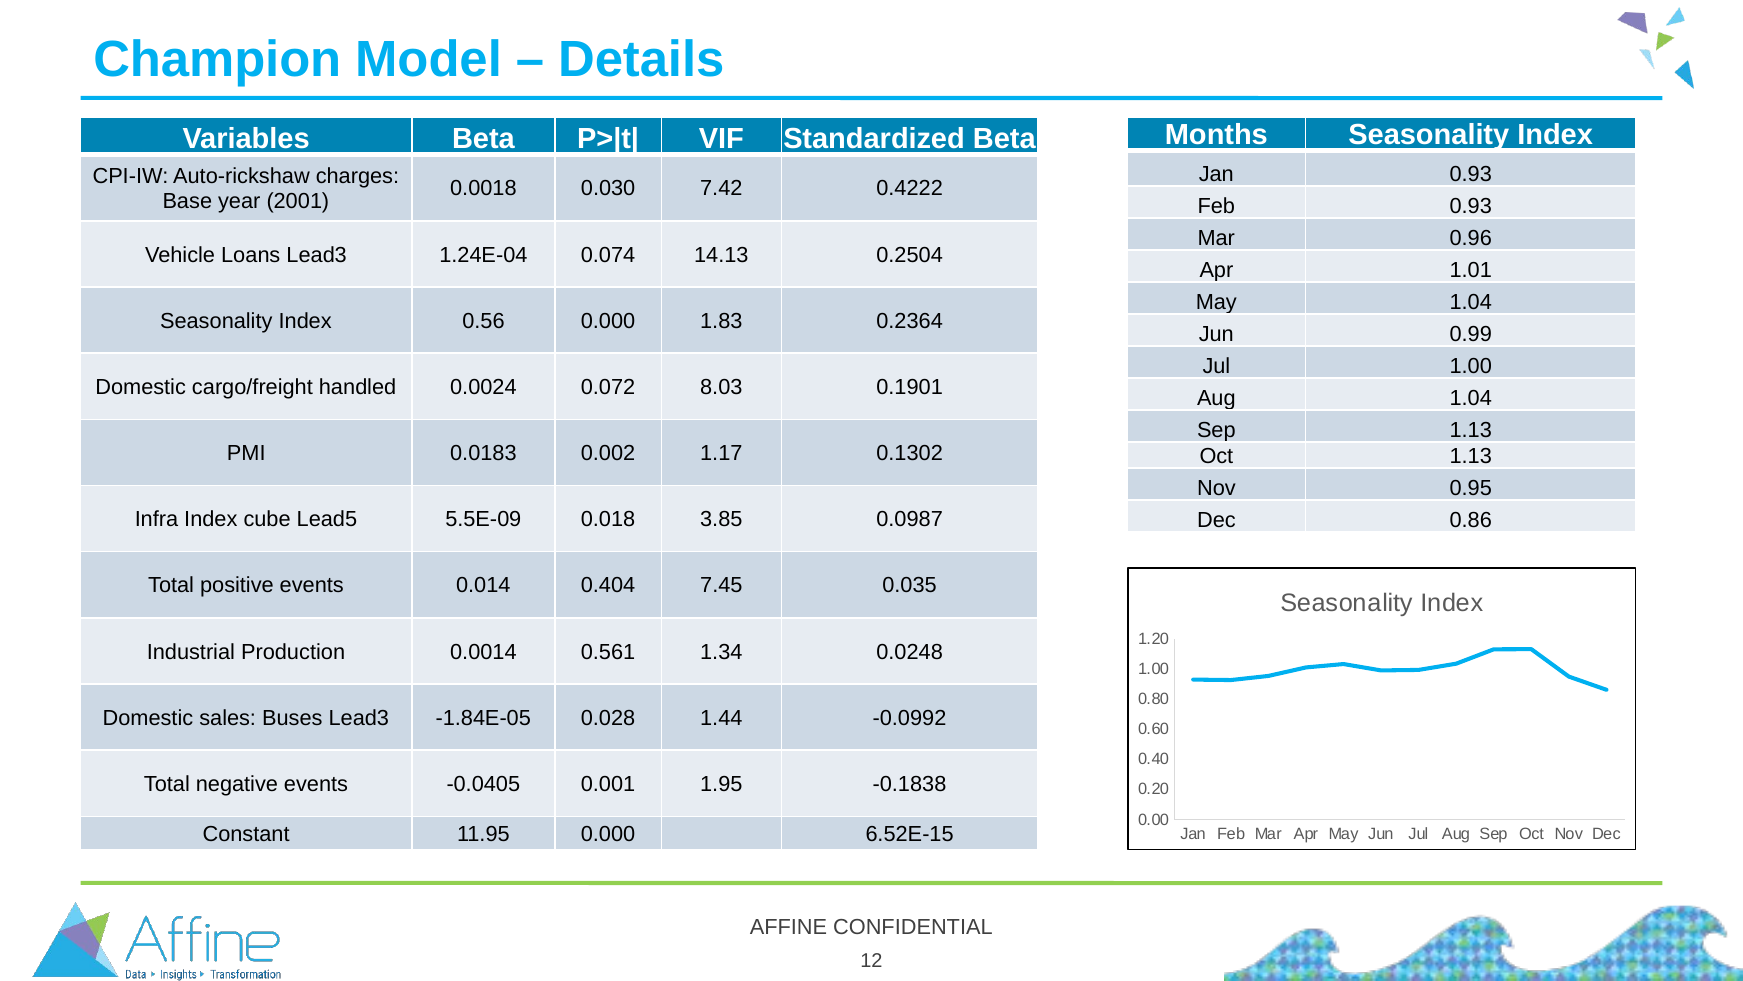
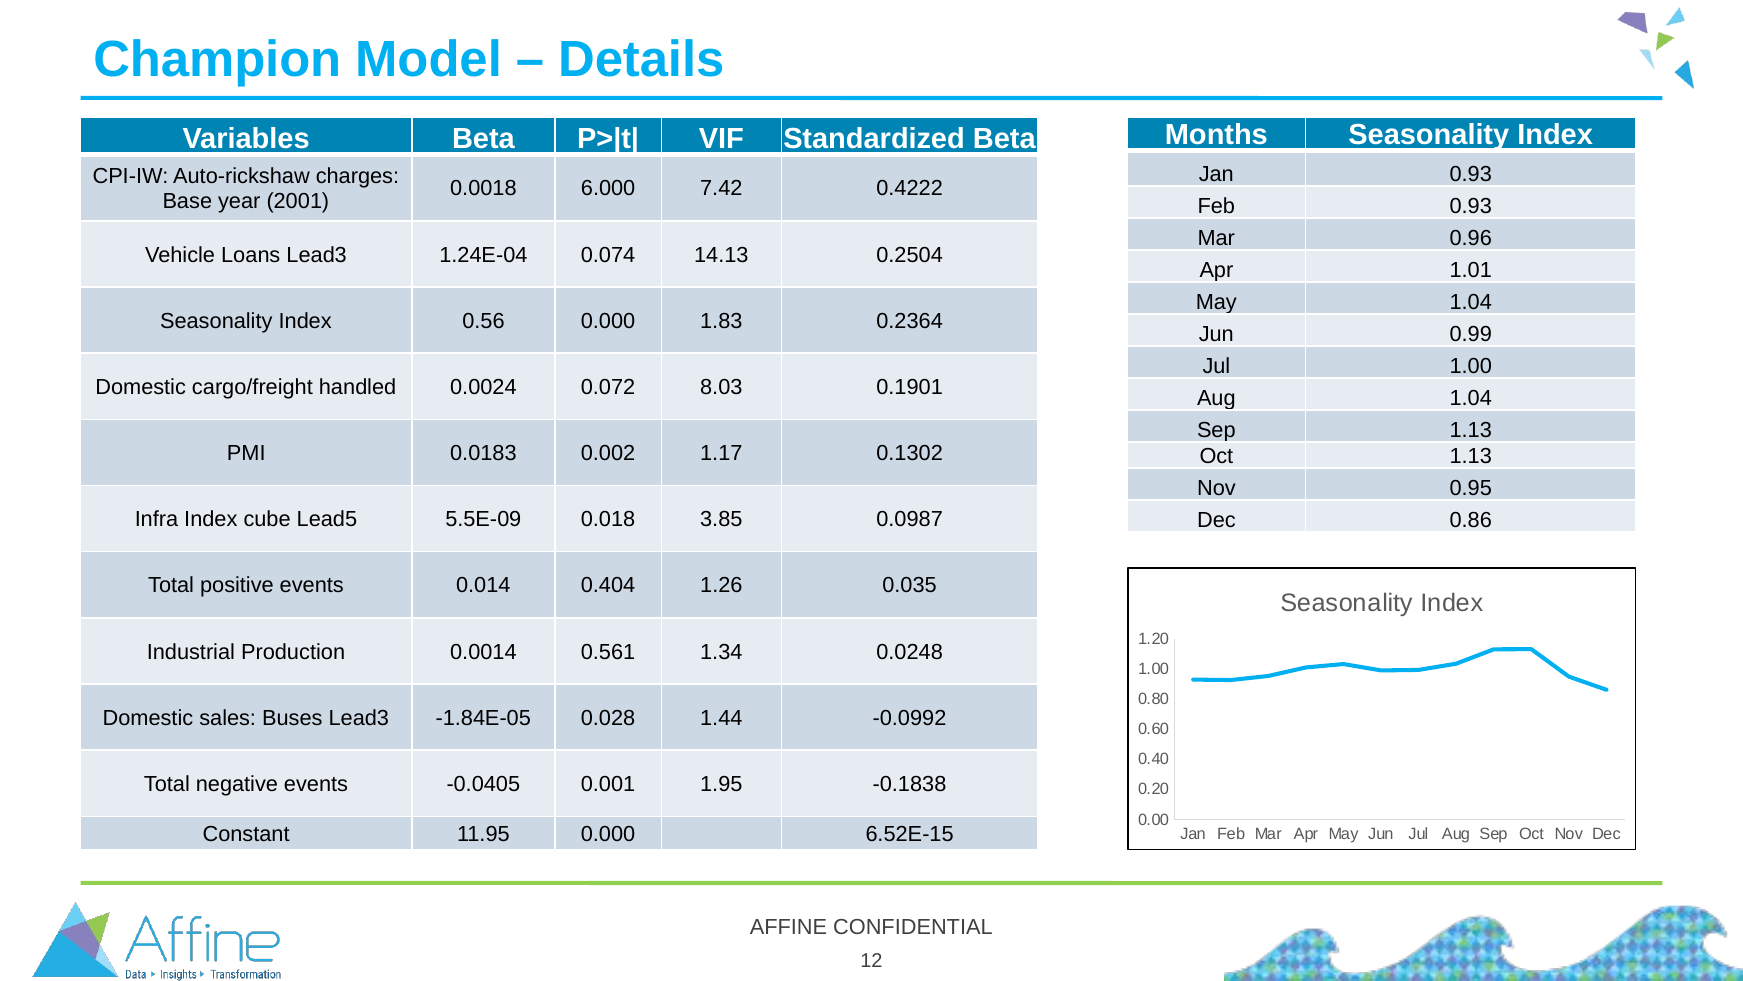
0.030: 0.030 -> 6.000 (608, 189)
7.45: 7.45 -> 1.26 (721, 585)
